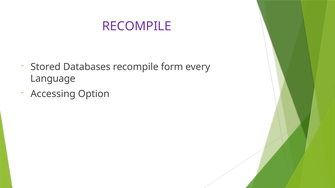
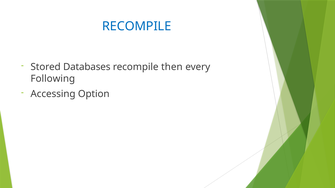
RECOMPILE colour: purple -> blue (137, 26)
form: form -> then (172, 67)
Language: Language -> Following (53, 79)
